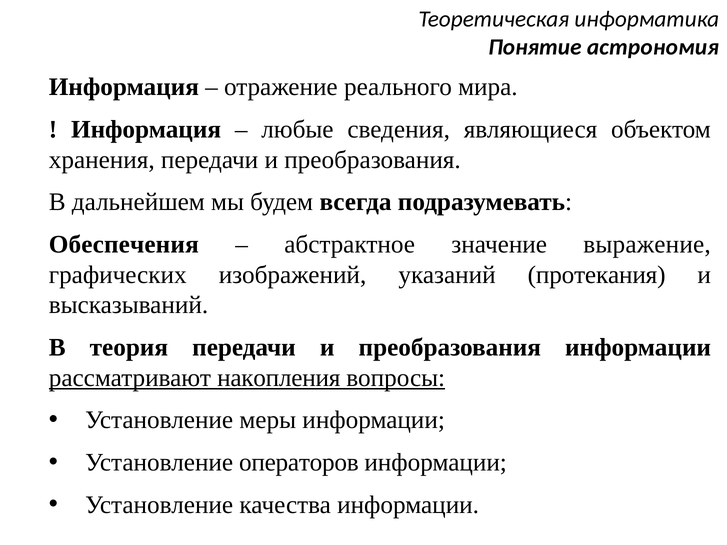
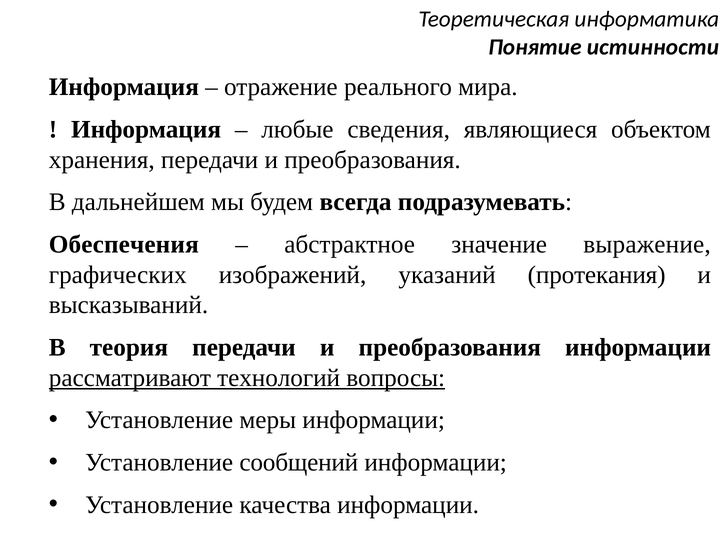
астрономия: астрономия -> истинности (653, 47)
накопления: накопления -> технологий (279, 378)
операторов: операторов -> сообщений (299, 463)
